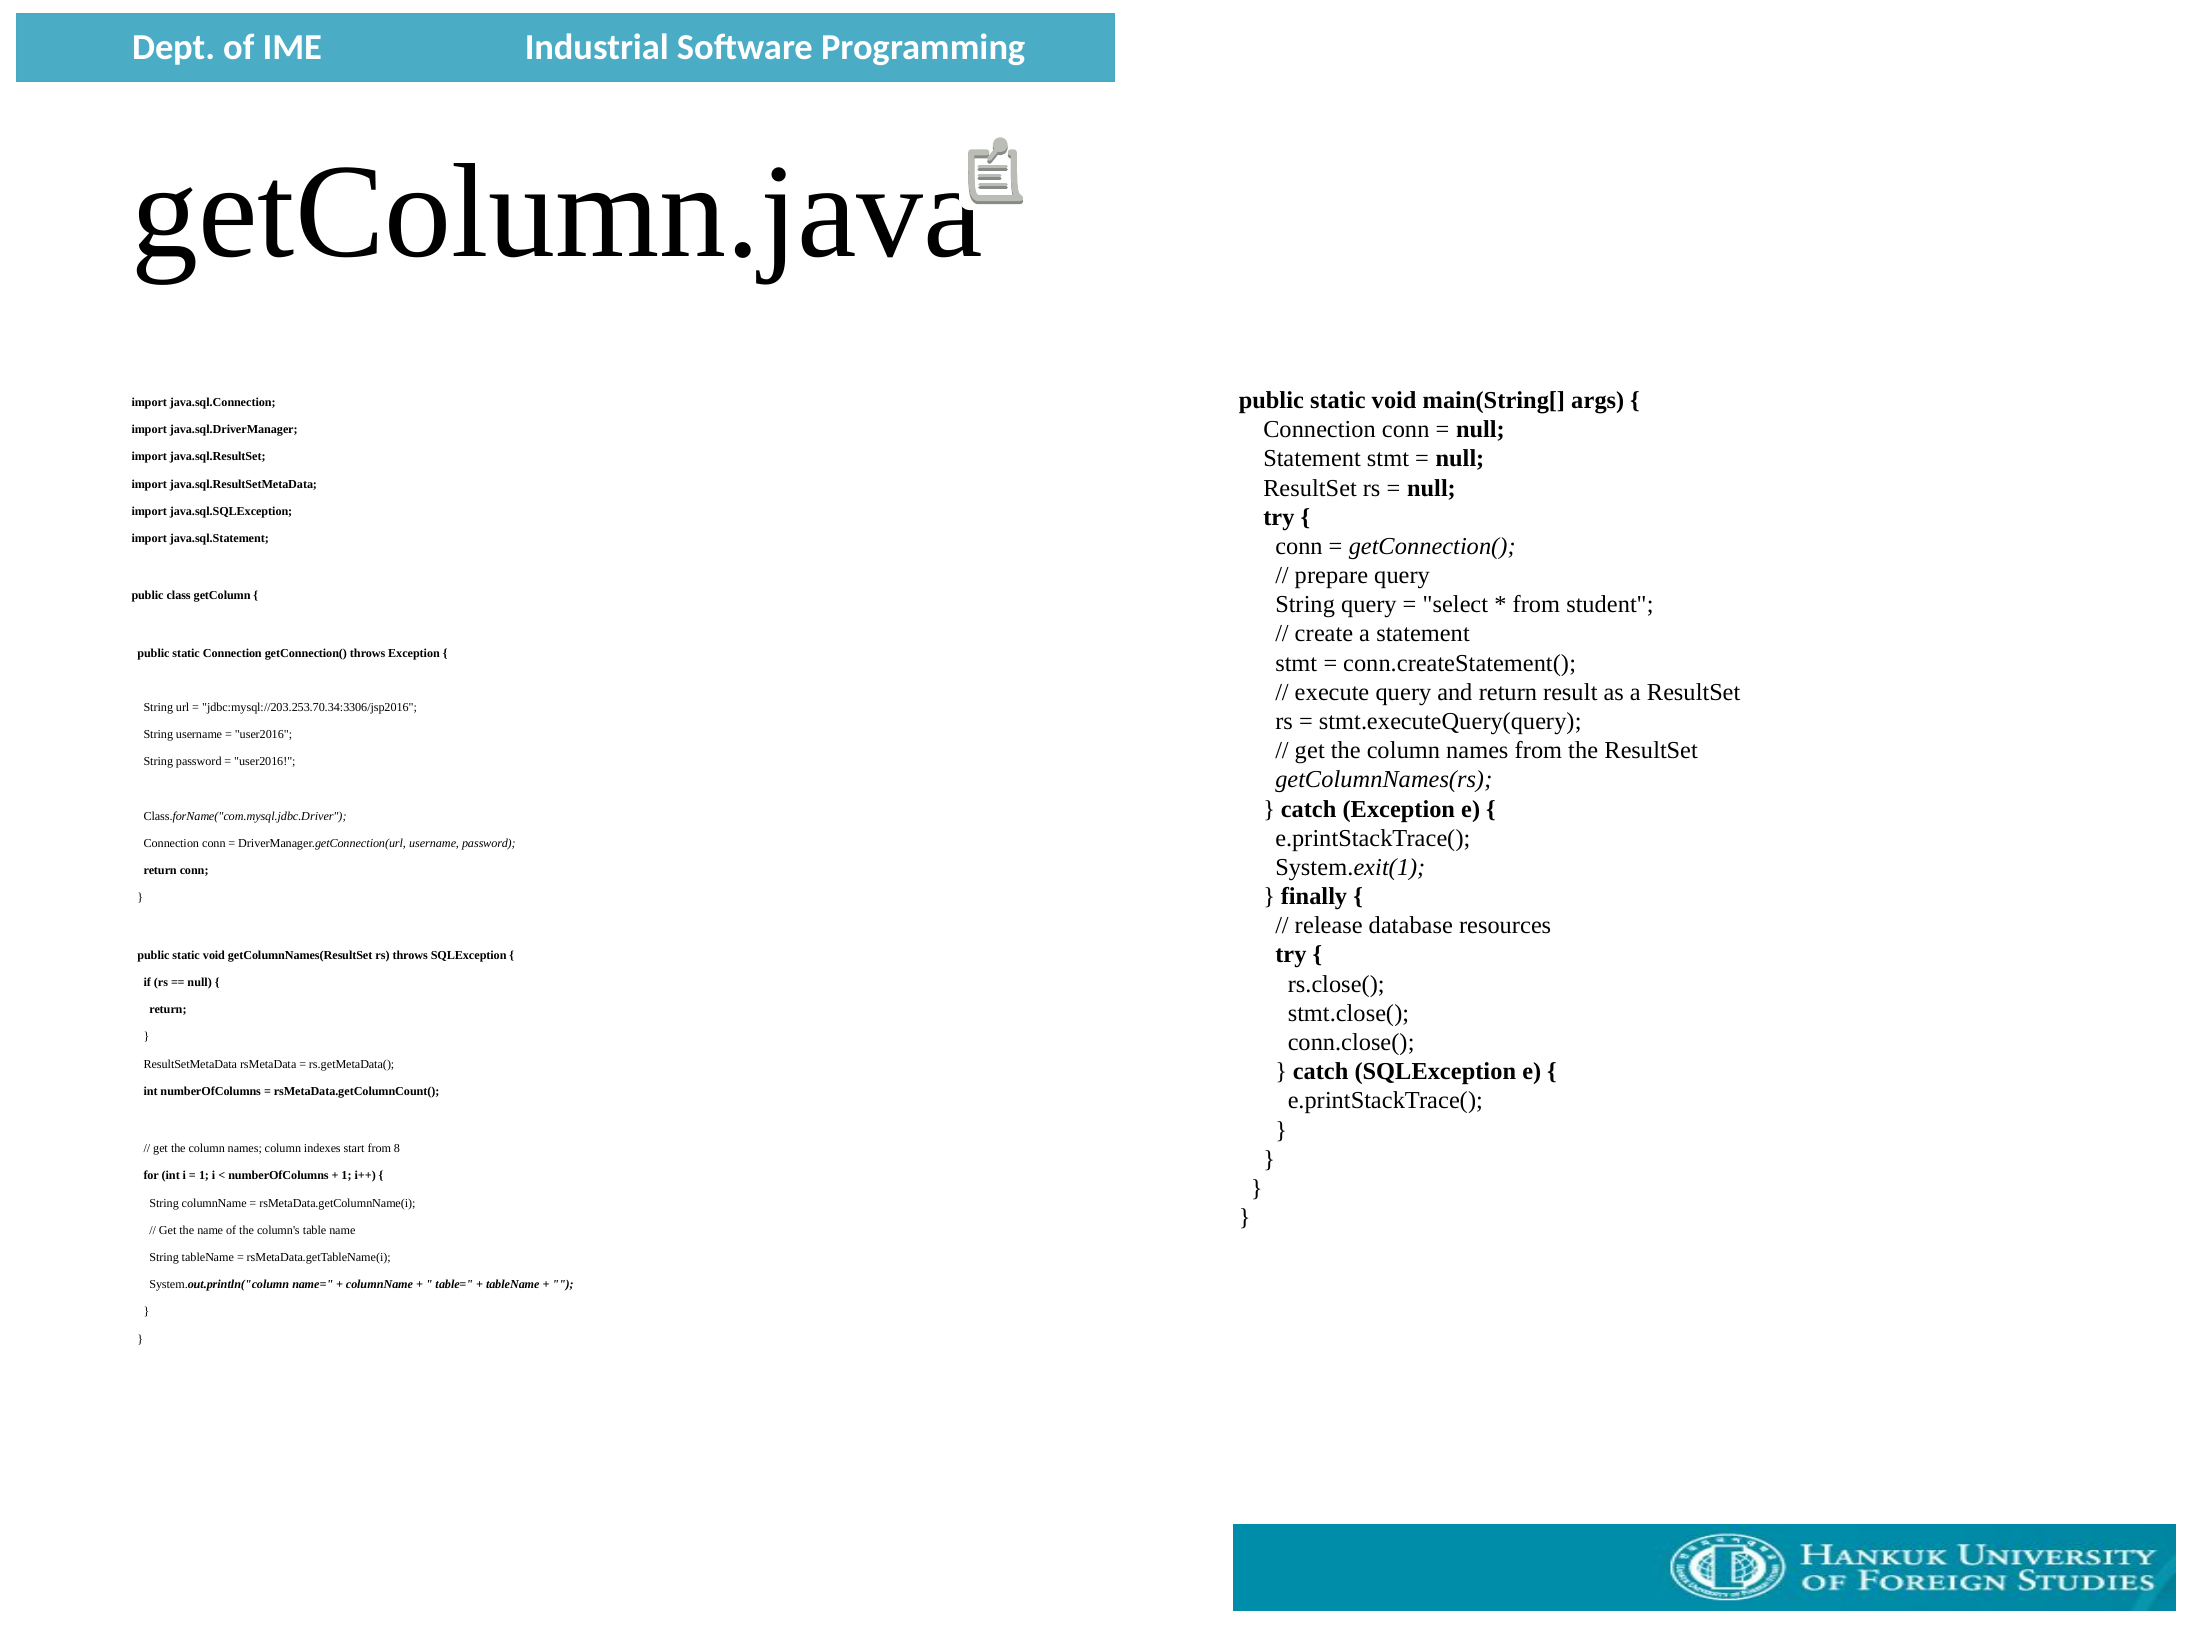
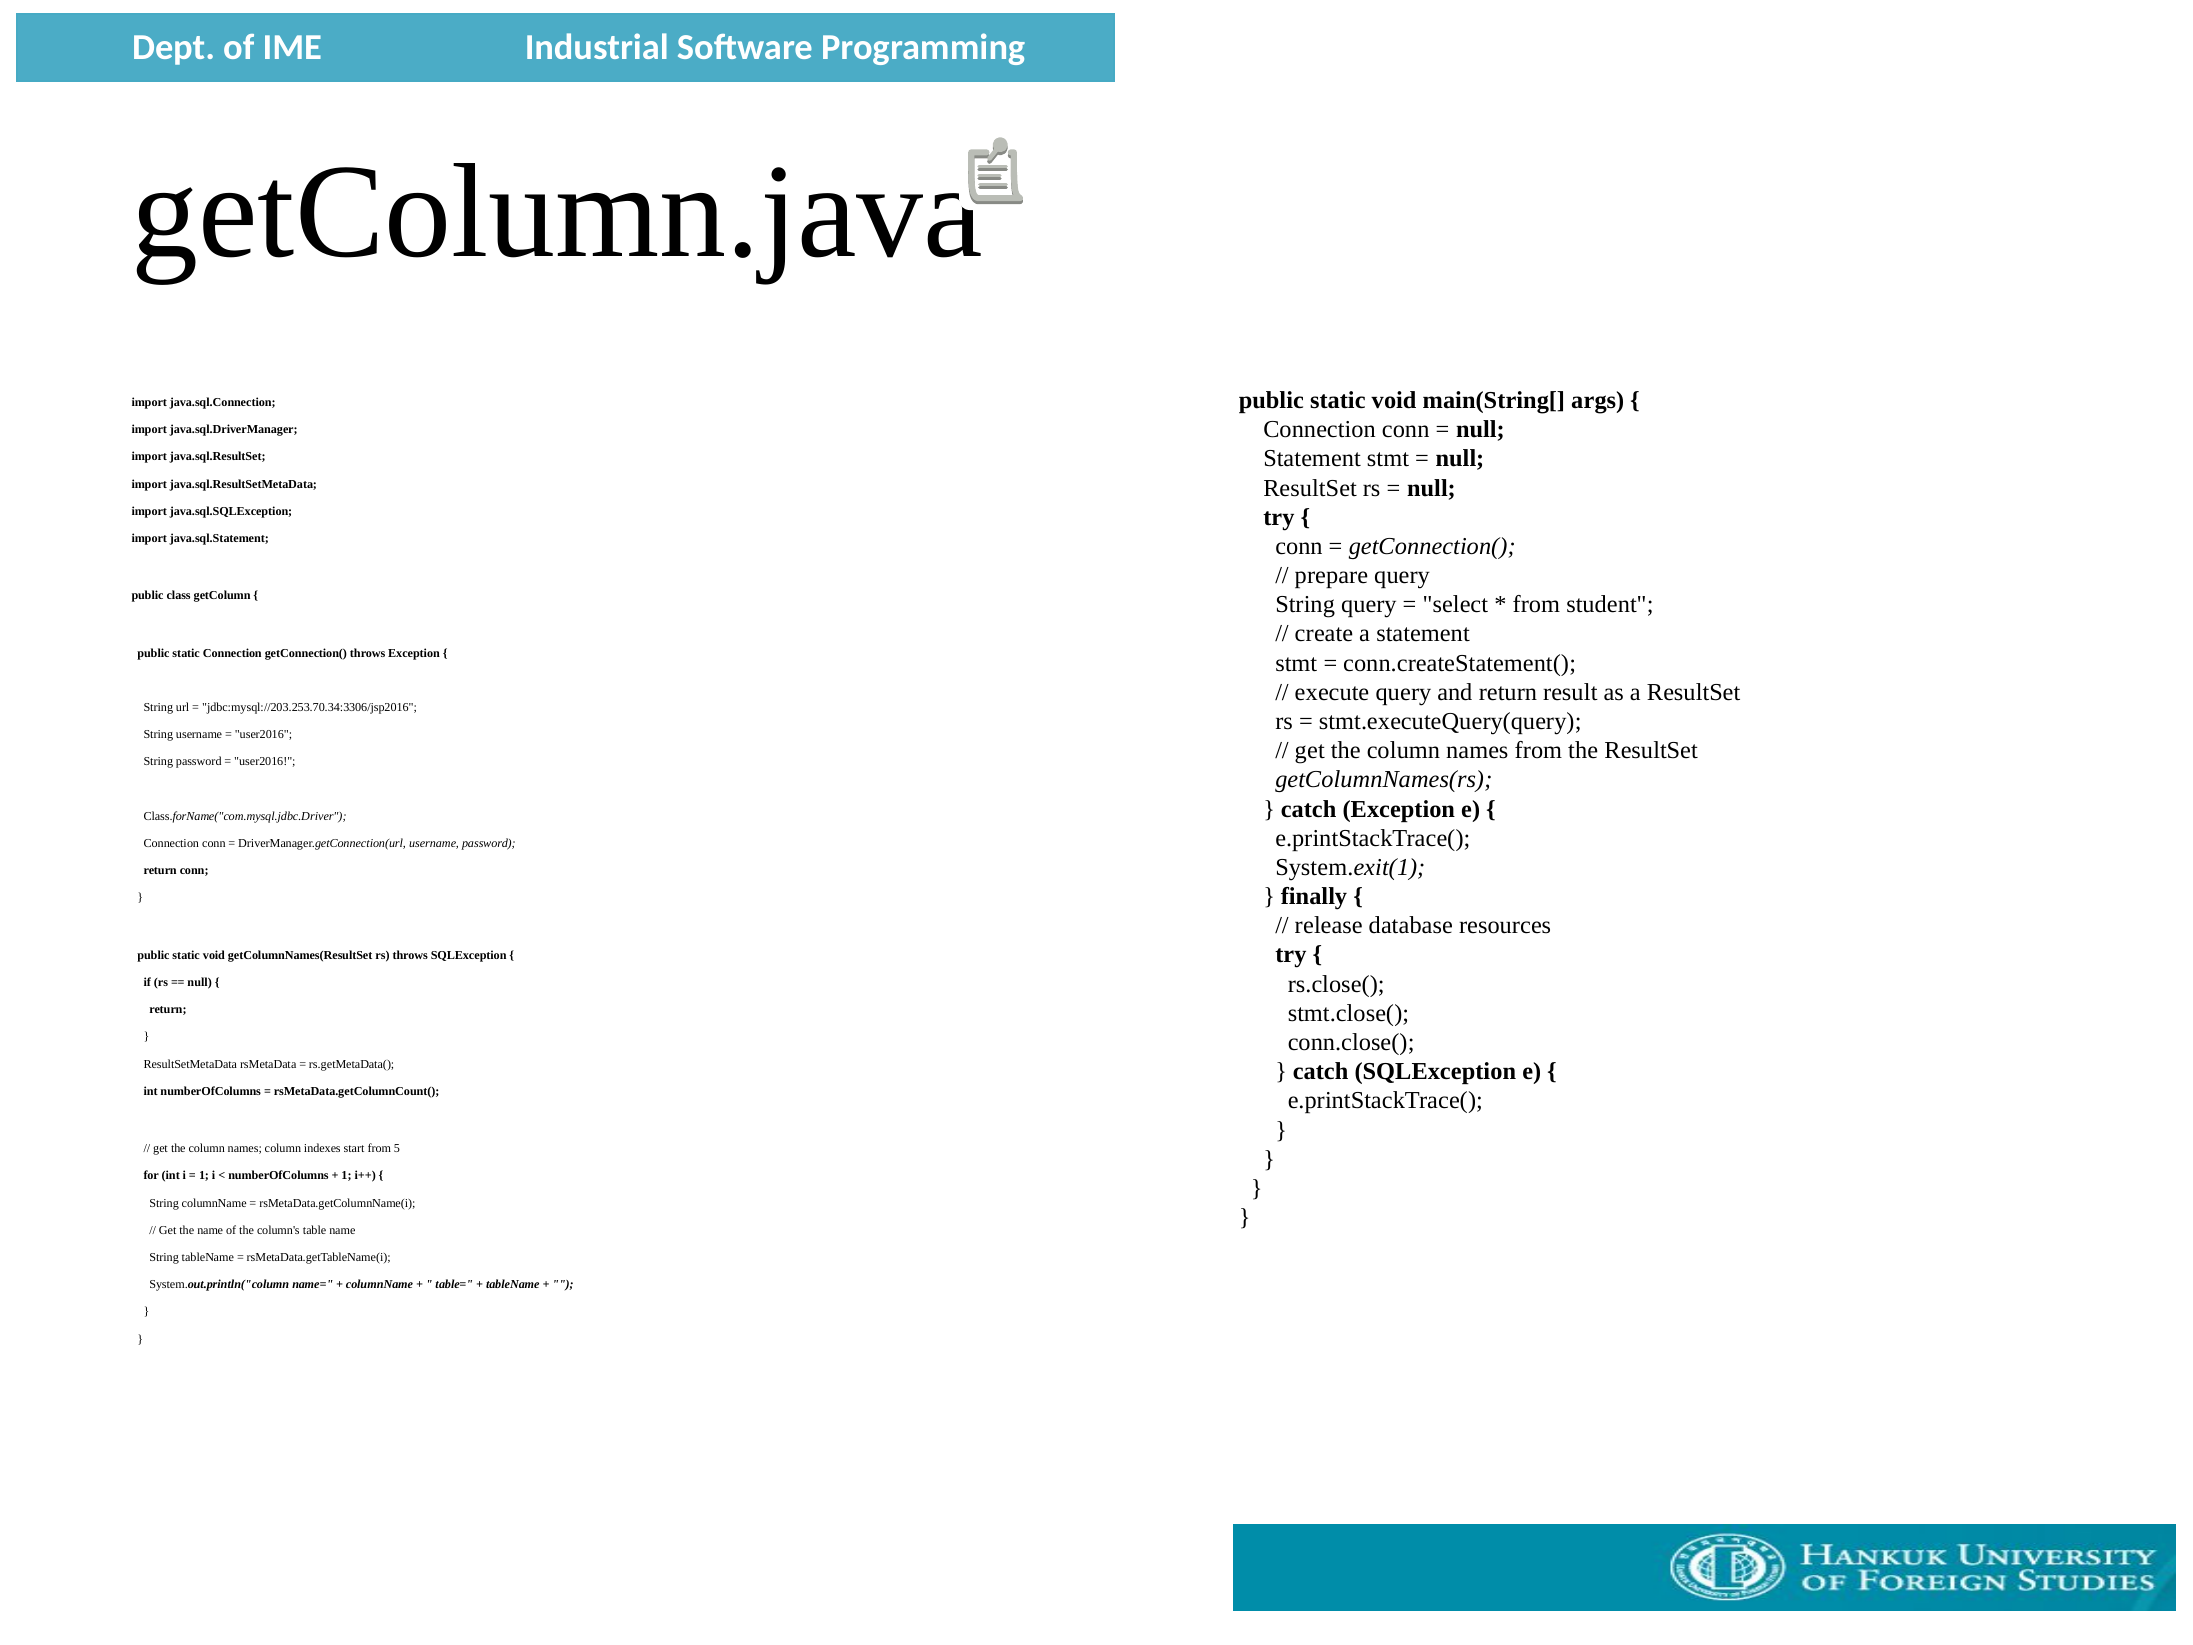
8: 8 -> 5 (397, 1148)
